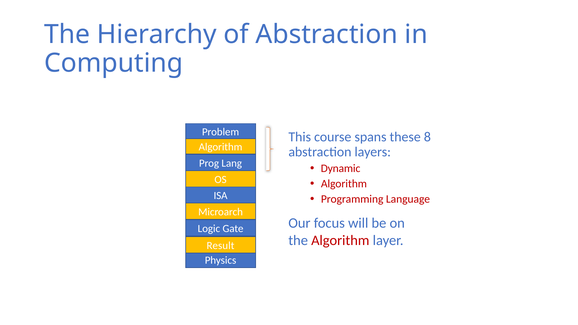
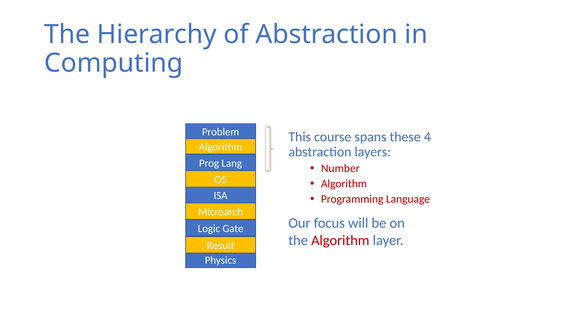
8: 8 -> 4 (427, 137)
Dynamic: Dynamic -> Number (340, 169)
